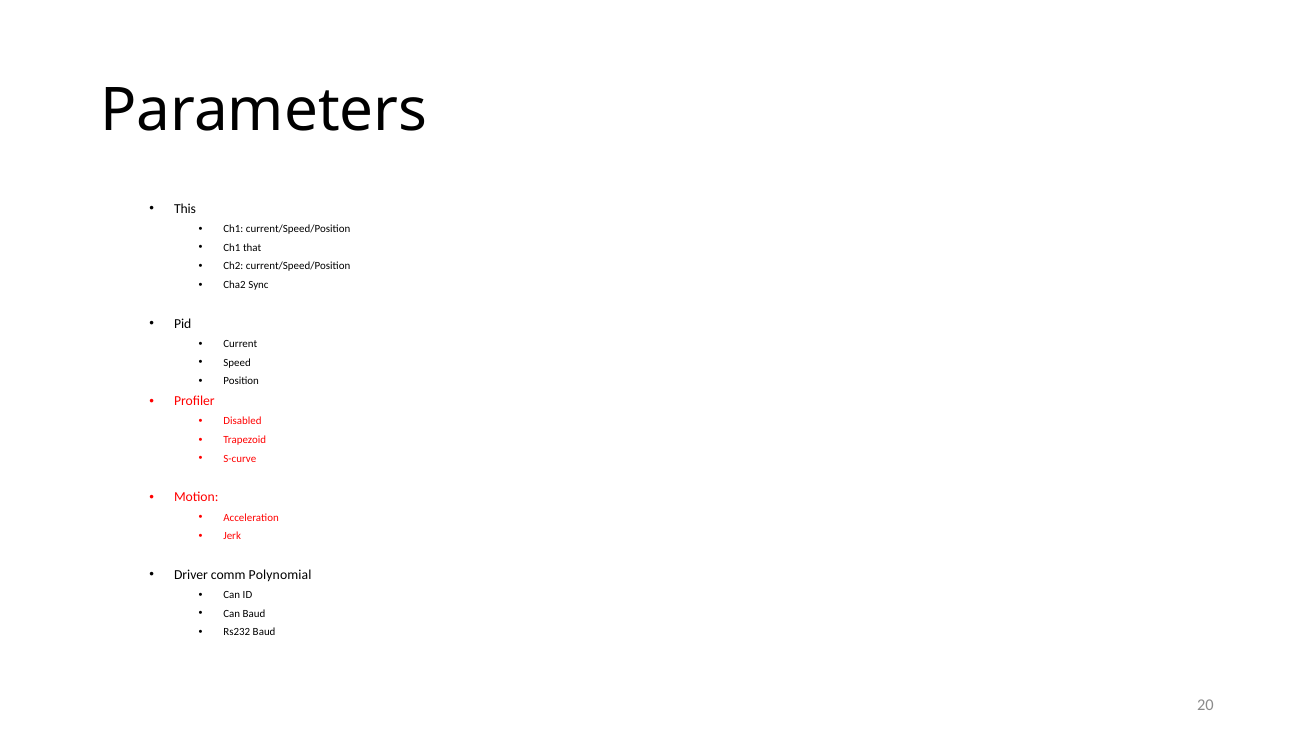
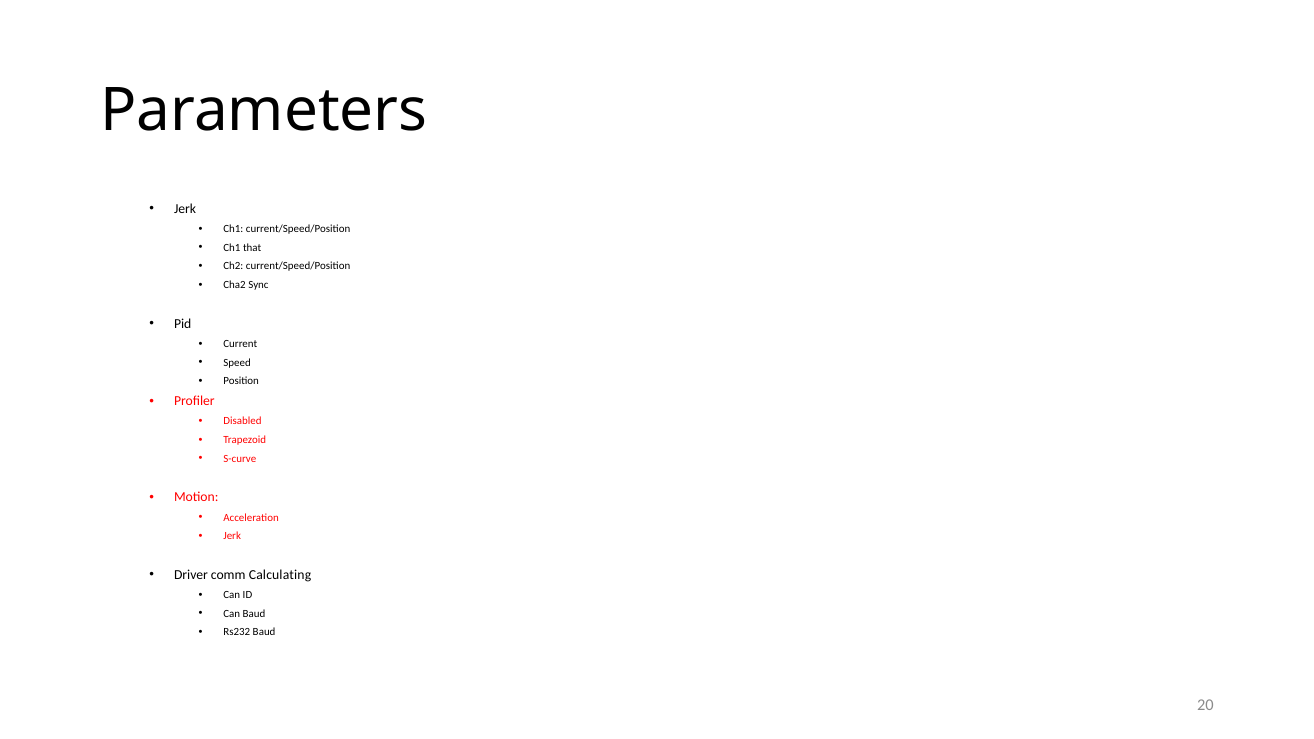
This: This -> Jerk (185, 209)
Polynomial: Polynomial -> Calculating (280, 575)
